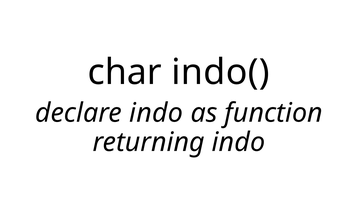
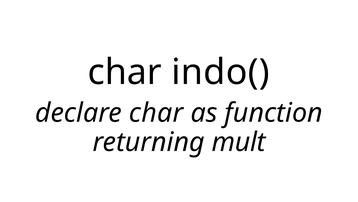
declare indo: indo -> char (156, 113)
returning indo: indo -> mult (239, 142)
